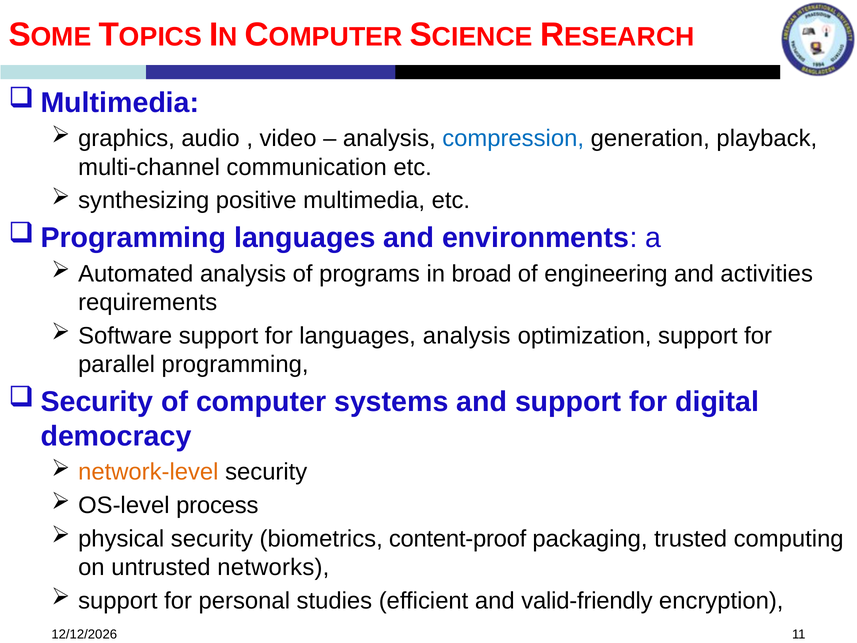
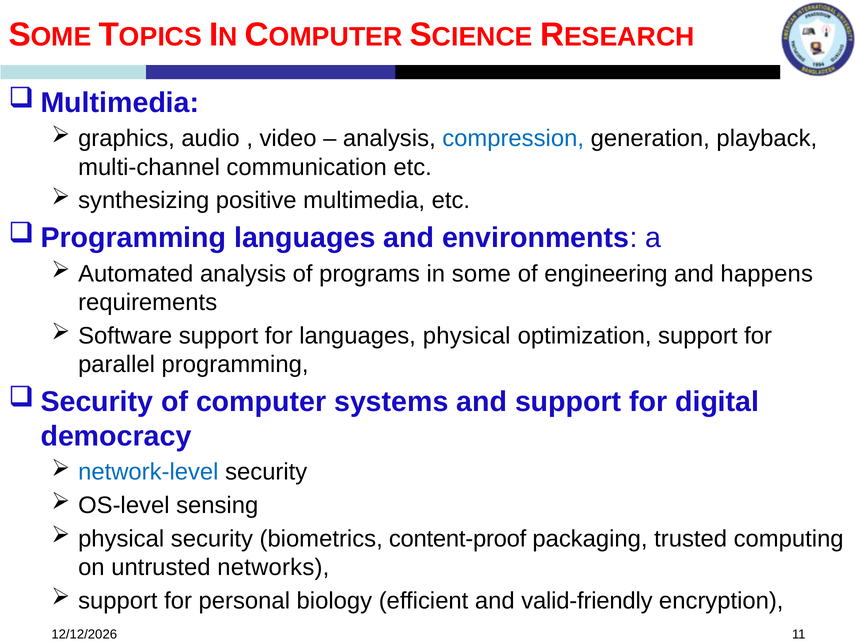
broad: broad -> some (481, 274)
activities: activities -> happens (767, 274)
languages analysis: analysis -> physical (467, 336)
network-level colour: orange -> blue (148, 472)
process: process -> sensing (217, 505)
studies: studies -> biology (334, 600)
